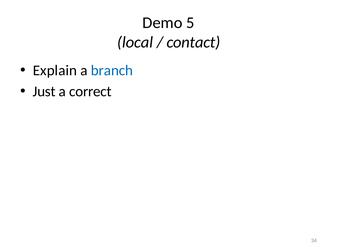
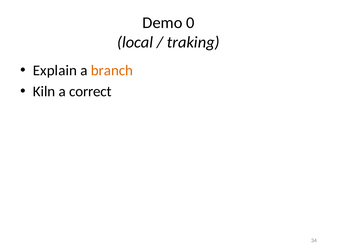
5: 5 -> 0 (190, 23)
contact: contact -> traking (193, 42)
branch colour: blue -> orange (112, 71)
Just: Just -> Kiln (44, 92)
